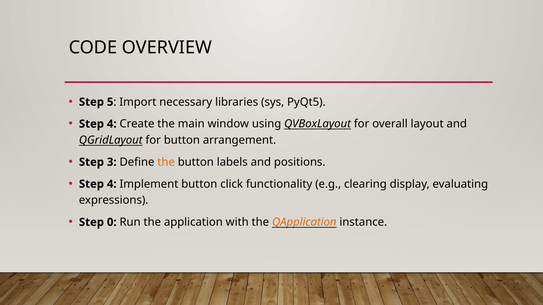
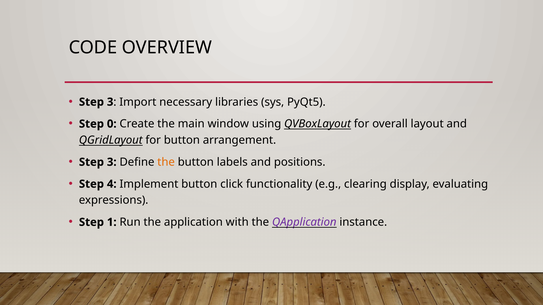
5: 5 -> 3 (110, 102)
4: 4 -> 0 (112, 124)
0: 0 -> 1 (112, 222)
QApplication colour: orange -> purple (304, 222)
